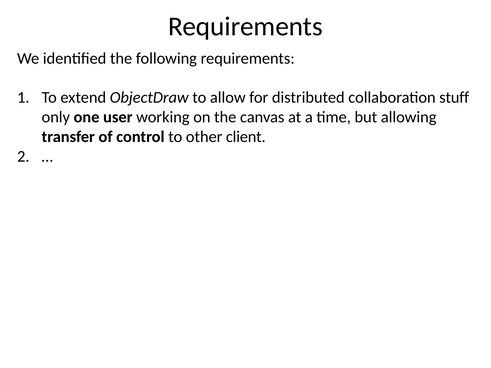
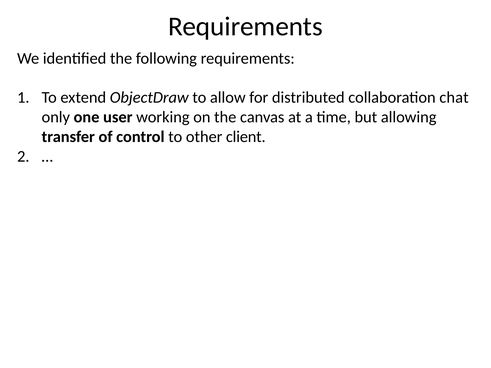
stuff: stuff -> chat (454, 98)
